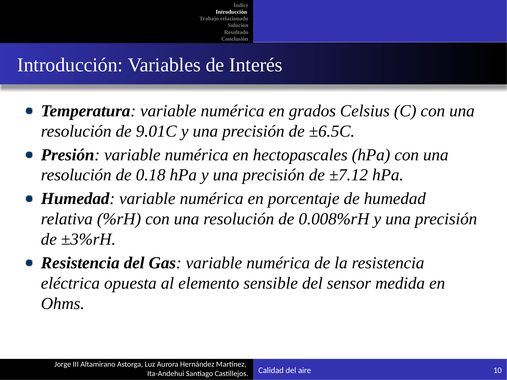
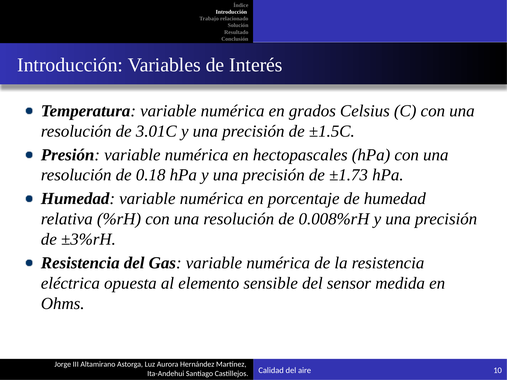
9.01C: 9.01C -> 3.01C (156, 131)
±6.5C: ±6.5C -> ±1.5C (332, 131)
±7.12: ±7.12 -> ±1.73 (349, 175)
